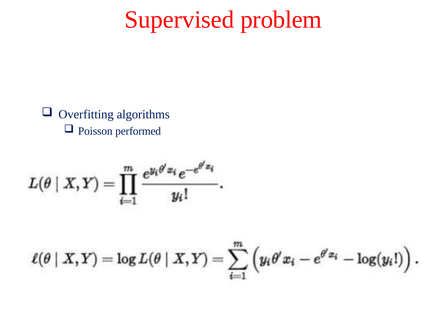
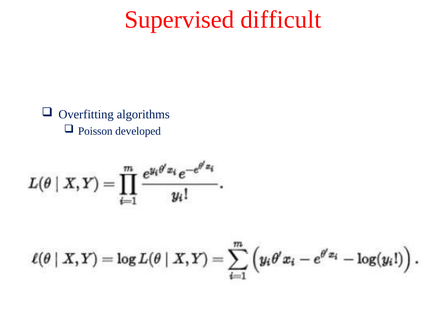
problem: problem -> difficult (281, 20)
performed: performed -> developed (138, 131)
